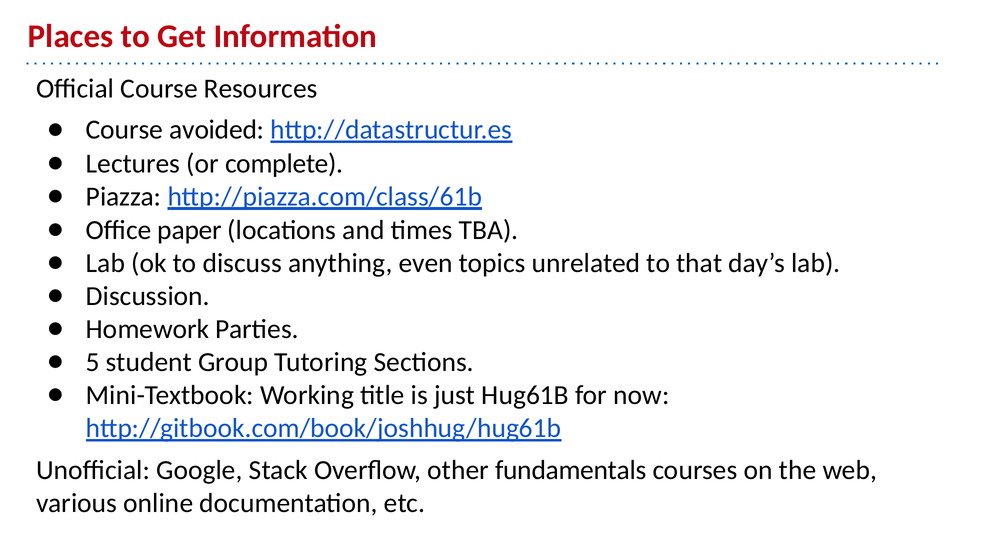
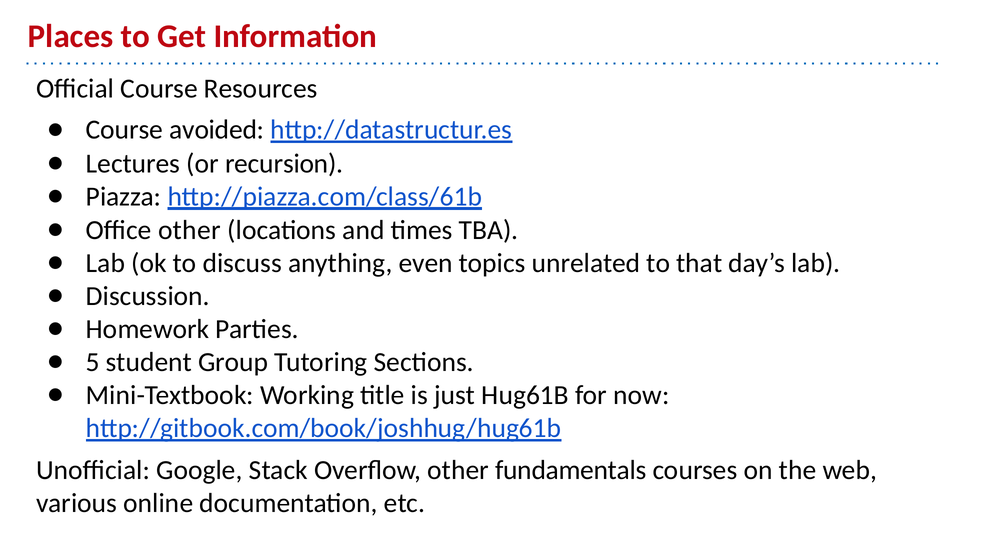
complete: complete -> recursion (284, 164)
Office paper: paper -> other (189, 230)
